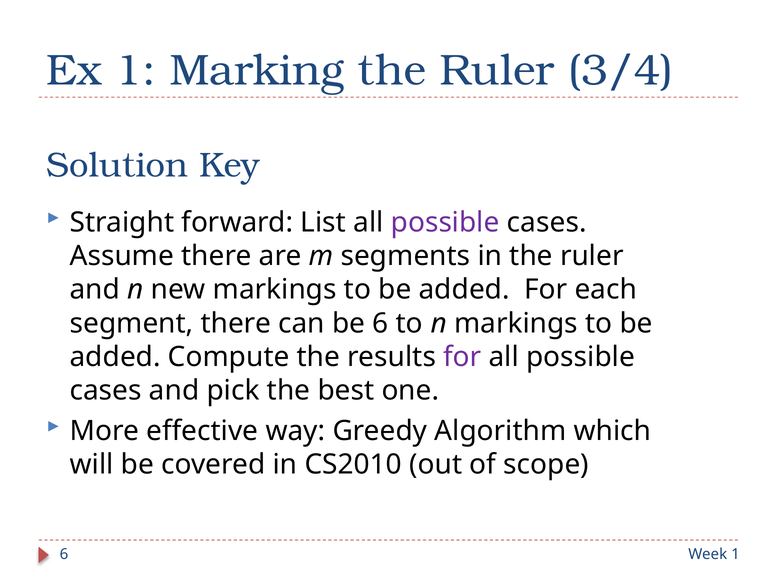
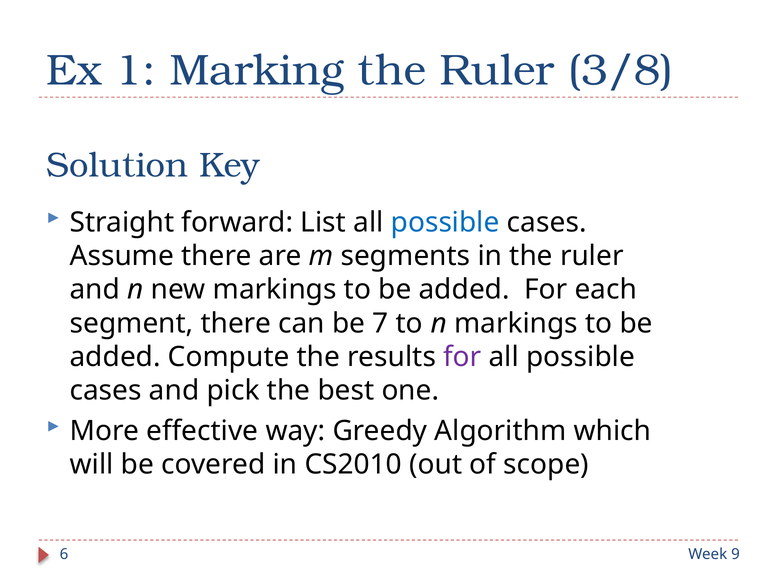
3/4: 3/4 -> 3/8 (621, 70)
possible colour: purple -> blue (445, 222)
be 6: 6 -> 7 (380, 323)
Week 1: 1 -> 9 (735, 554)
